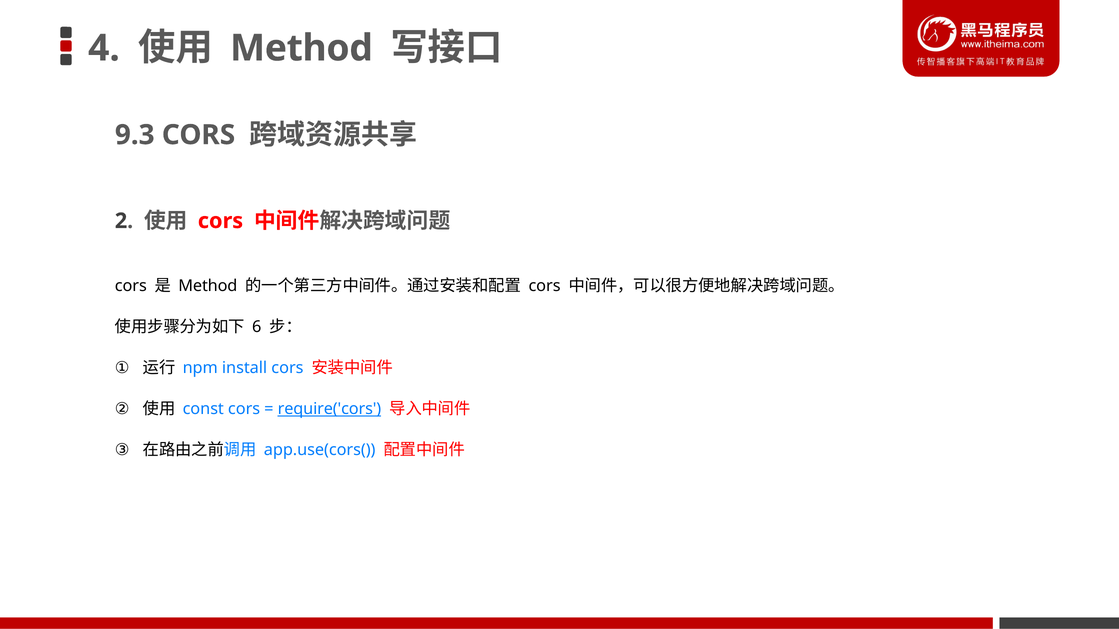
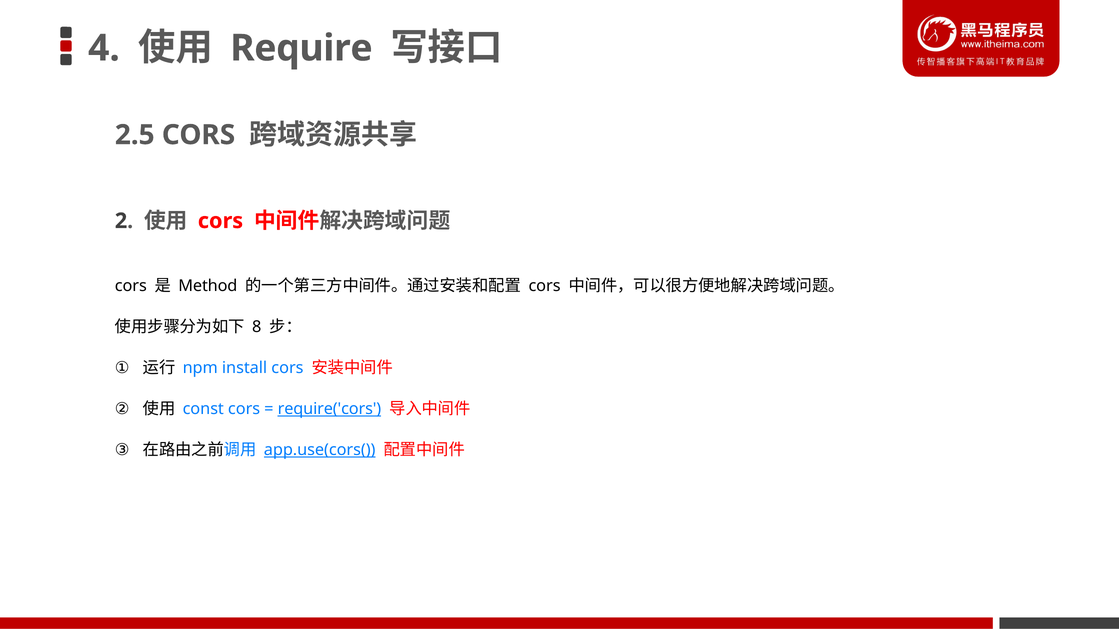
Method: Method -> Require (301, 48)
9.3: 9.3 -> 2.5 (135, 135)
6: 6 -> 8 (257, 327)
app.use(cors( underline: none -> present (320, 450)
